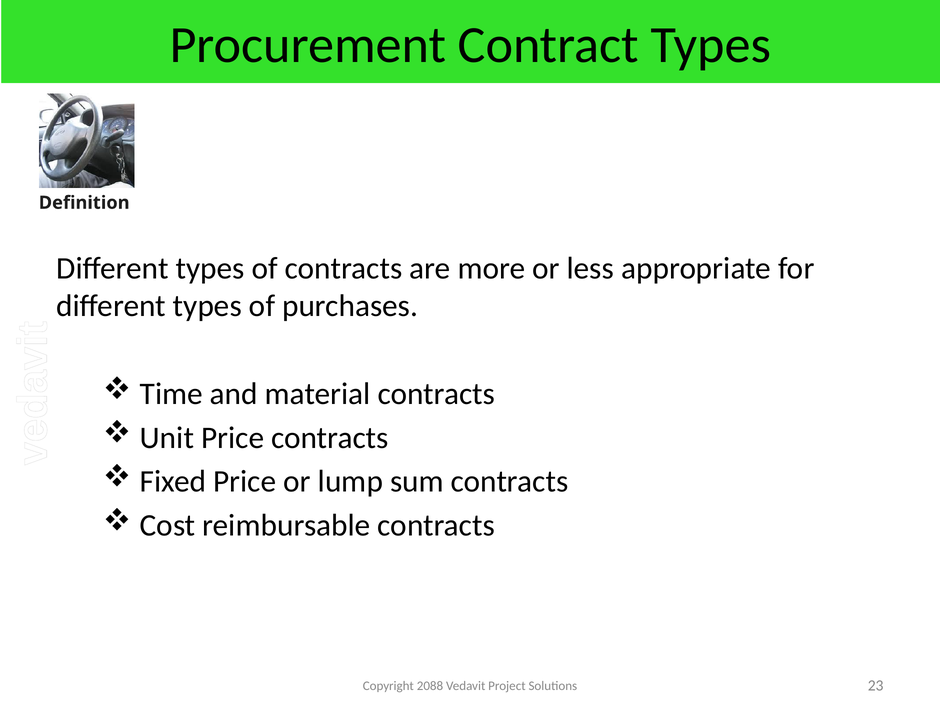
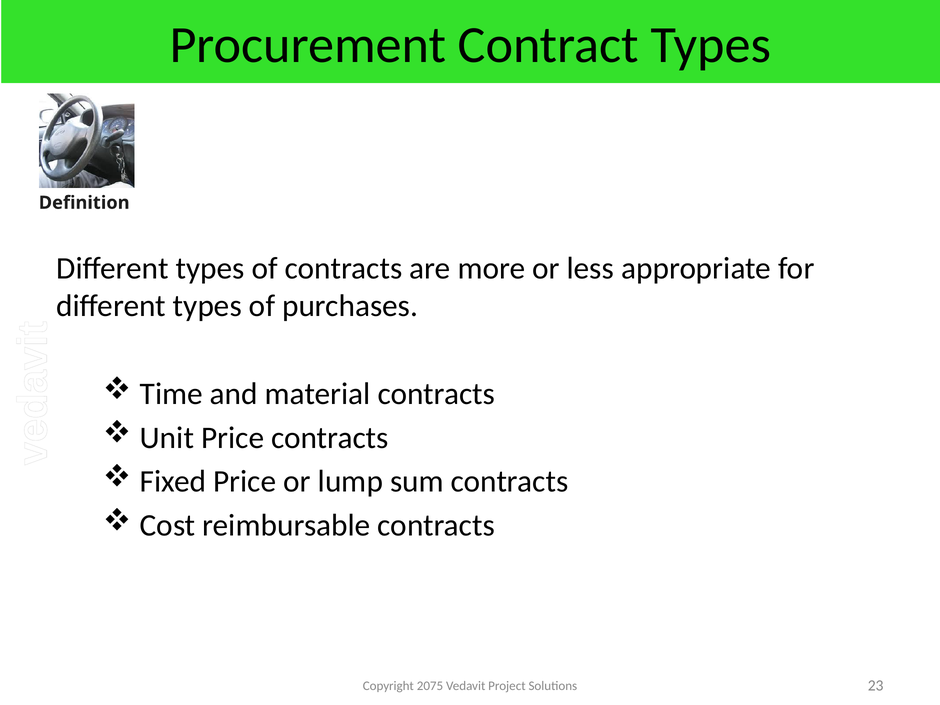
2088: 2088 -> 2075 (430, 686)
